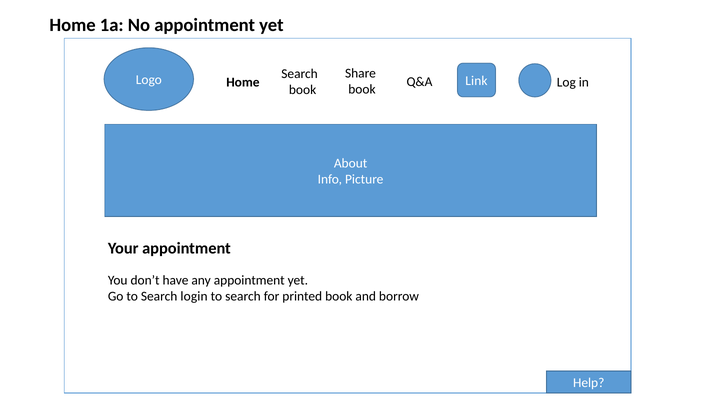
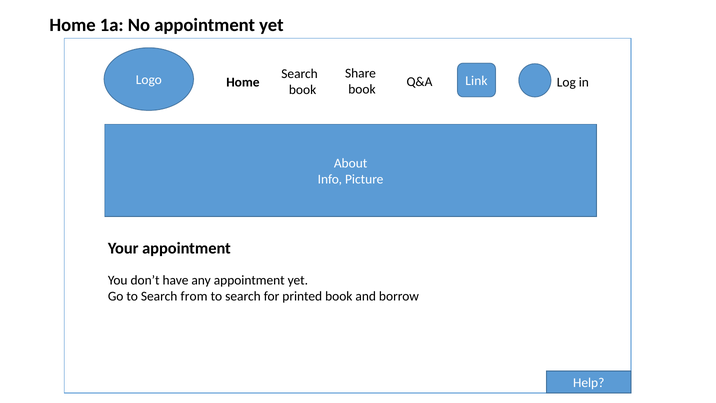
login: login -> from (194, 296)
